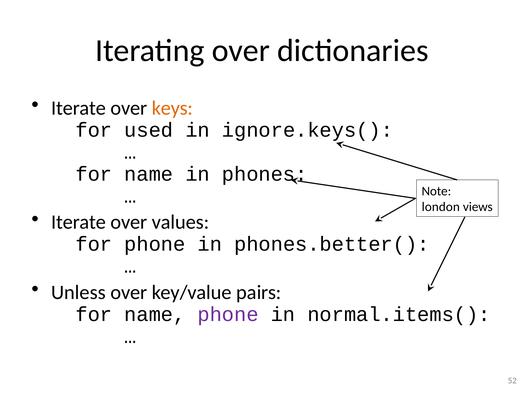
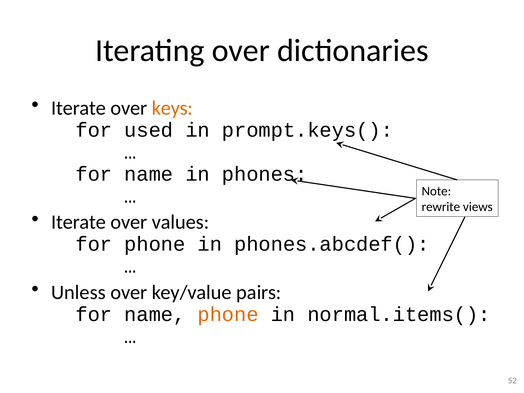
ignore.keys(: ignore.keys( -> prompt.keys( (307, 130)
london: london -> rewrite (441, 207)
phones.better(: phones.better( -> phones.abcdef( (332, 244)
phone colour: purple -> orange (228, 314)
